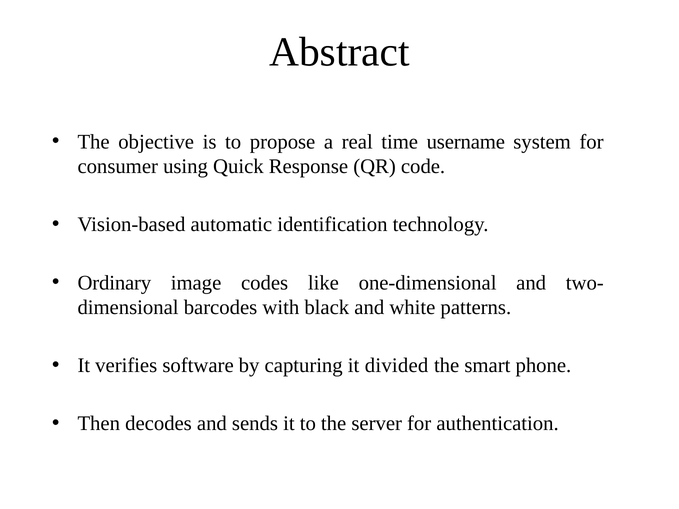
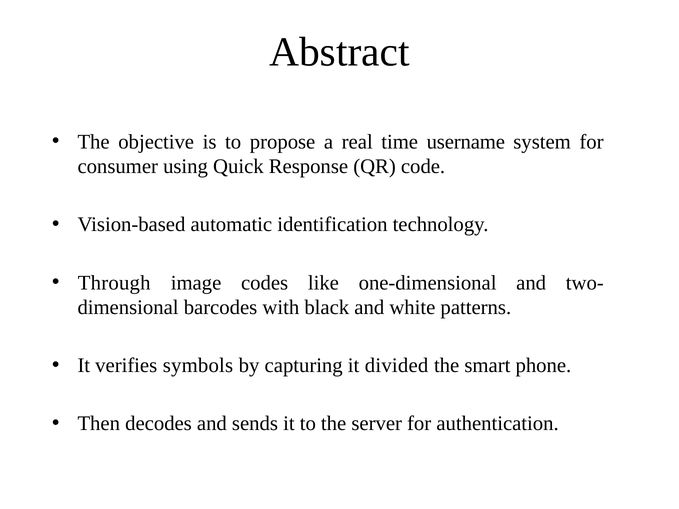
Ordinary: Ordinary -> Through (114, 283)
software: software -> symbols (198, 366)
